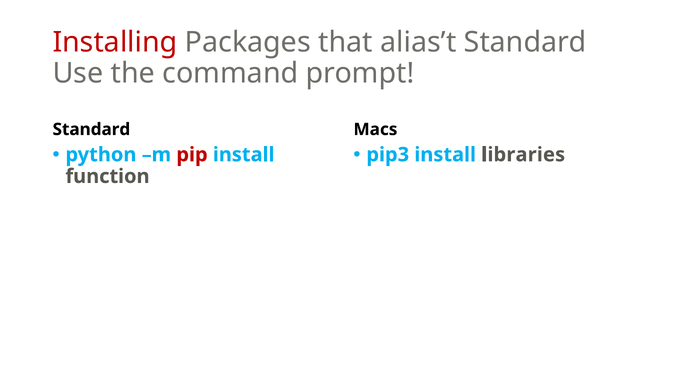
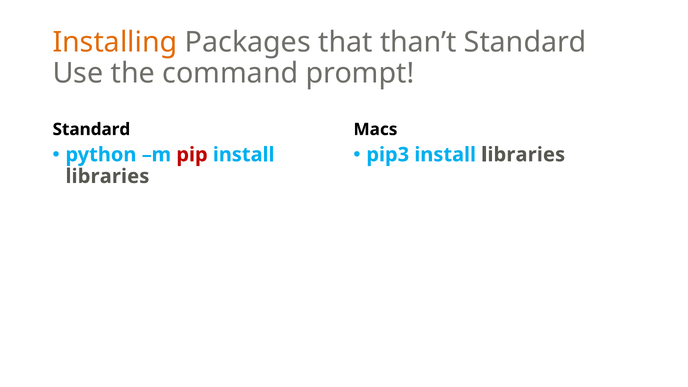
Installing colour: red -> orange (115, 42)
alias’t: alias’t -> than’t (418, 42)
function: function -> libraries (107, 176)
